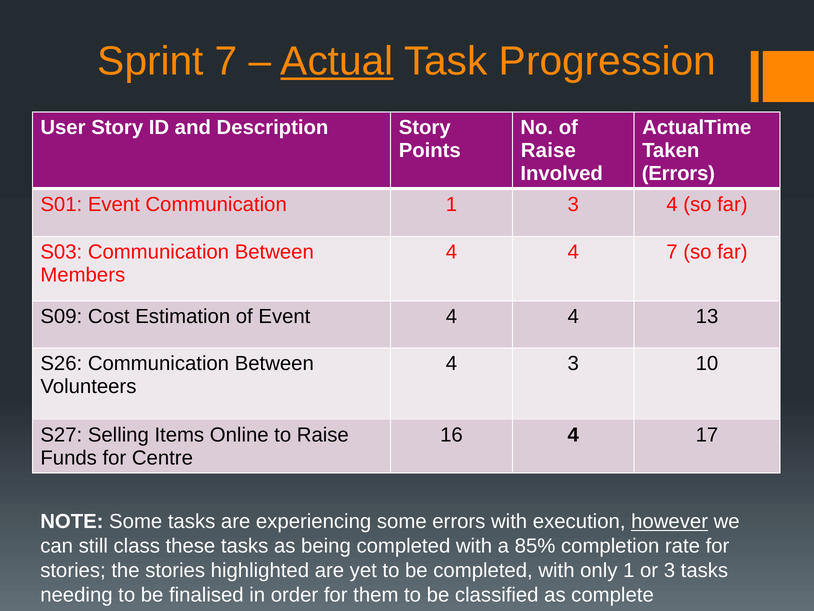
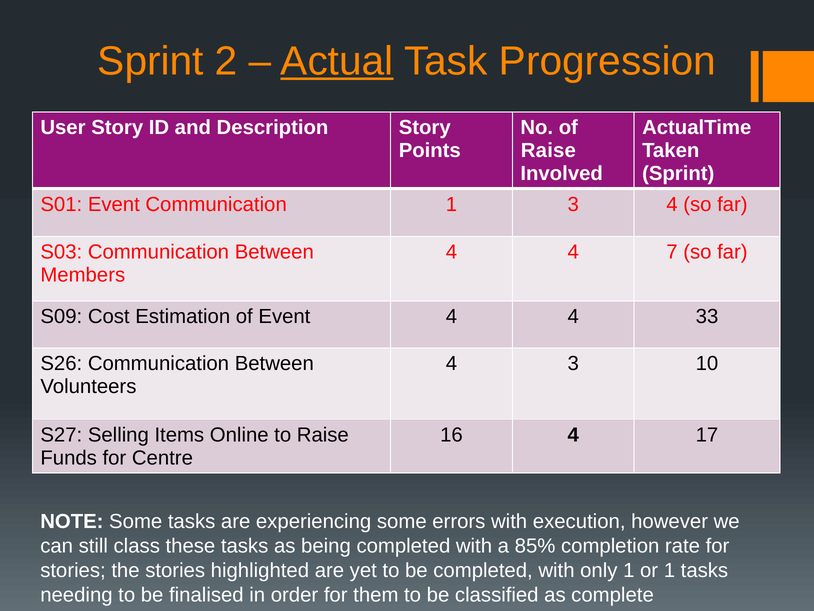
Sprint 7: 7 -> 2 (226, 61)
Errors: Errors -> Sprint (678, 173)
13: 13 -> 33 (707, 317)
however underline: present -> none (670, 521)
or 3: 3 -> 1 (669, 570)
